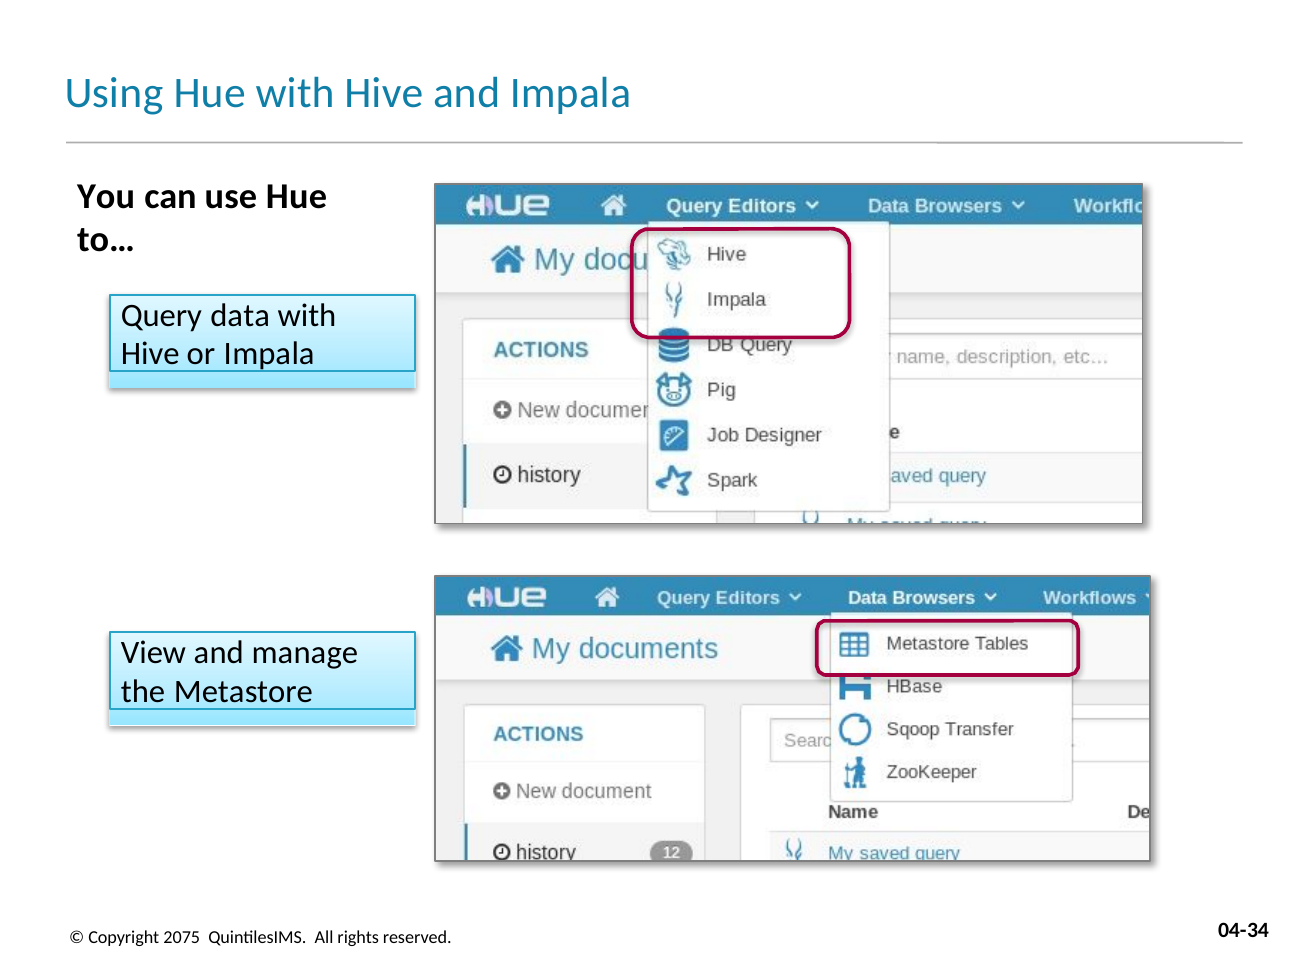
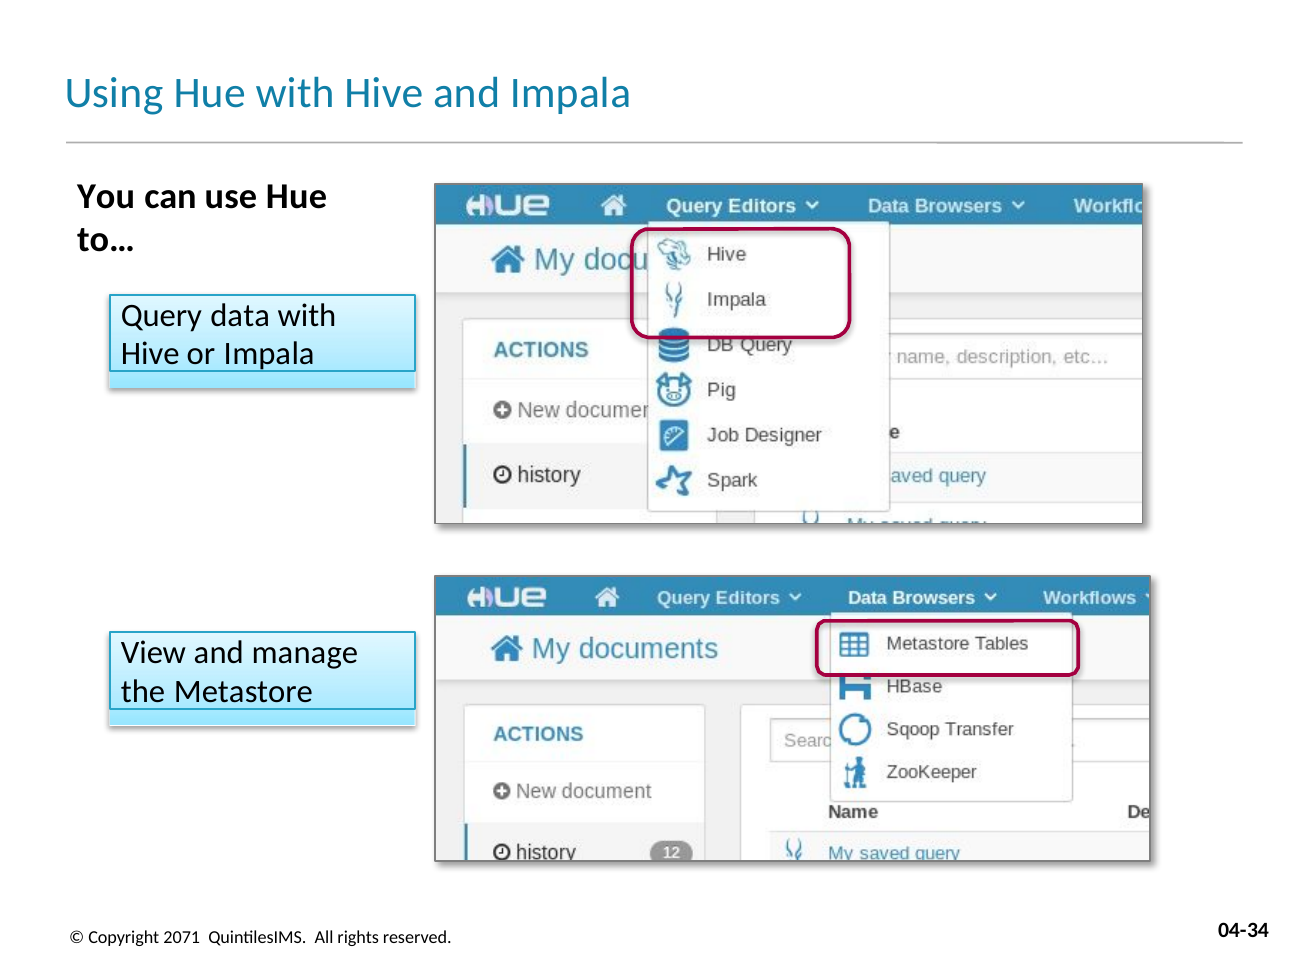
2075: 2075 -> 2071 (182, 937)
